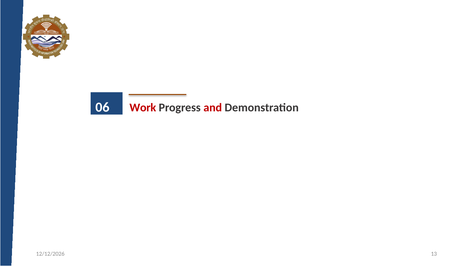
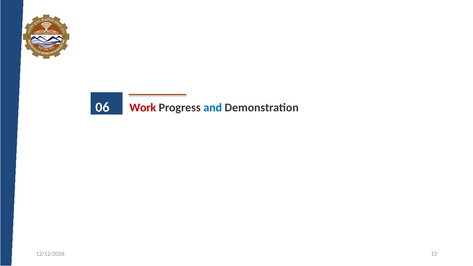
and colour: red -> blue (213, 108)
